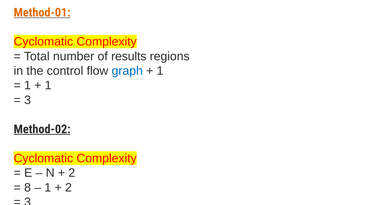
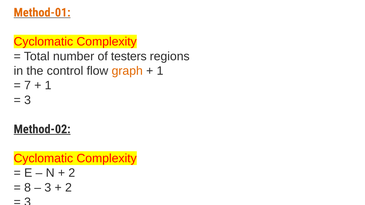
results: results -> testers (129, 56)
graph colour: blue -> orange (127, 71)
1: 1 -> 7 (28, 86)
1: 1 -> 3 (48, 188)
